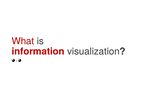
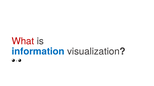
information colour: red -> blue (38, 52)
